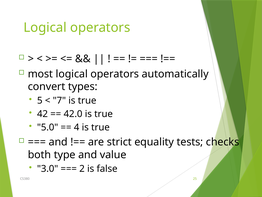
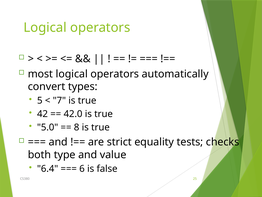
4: 4 -> 8 (77, 127)
3.0: 3.0 -> 6.4 (48, 168)
2: 2 -> 6 (82, 168)
